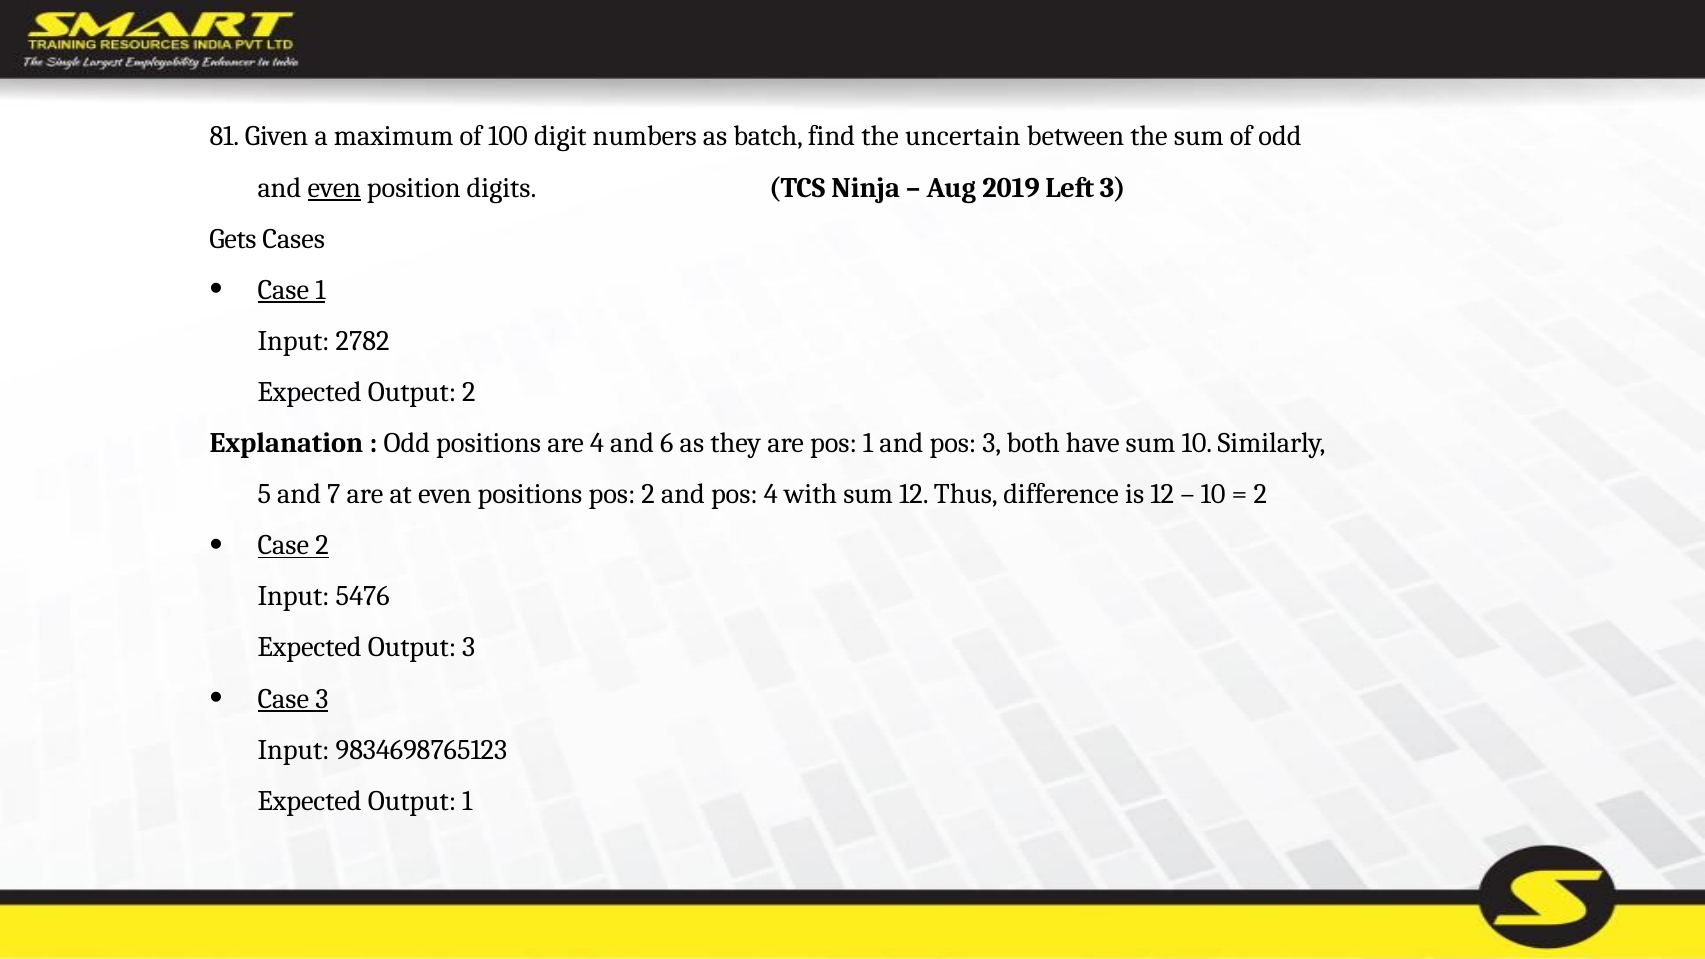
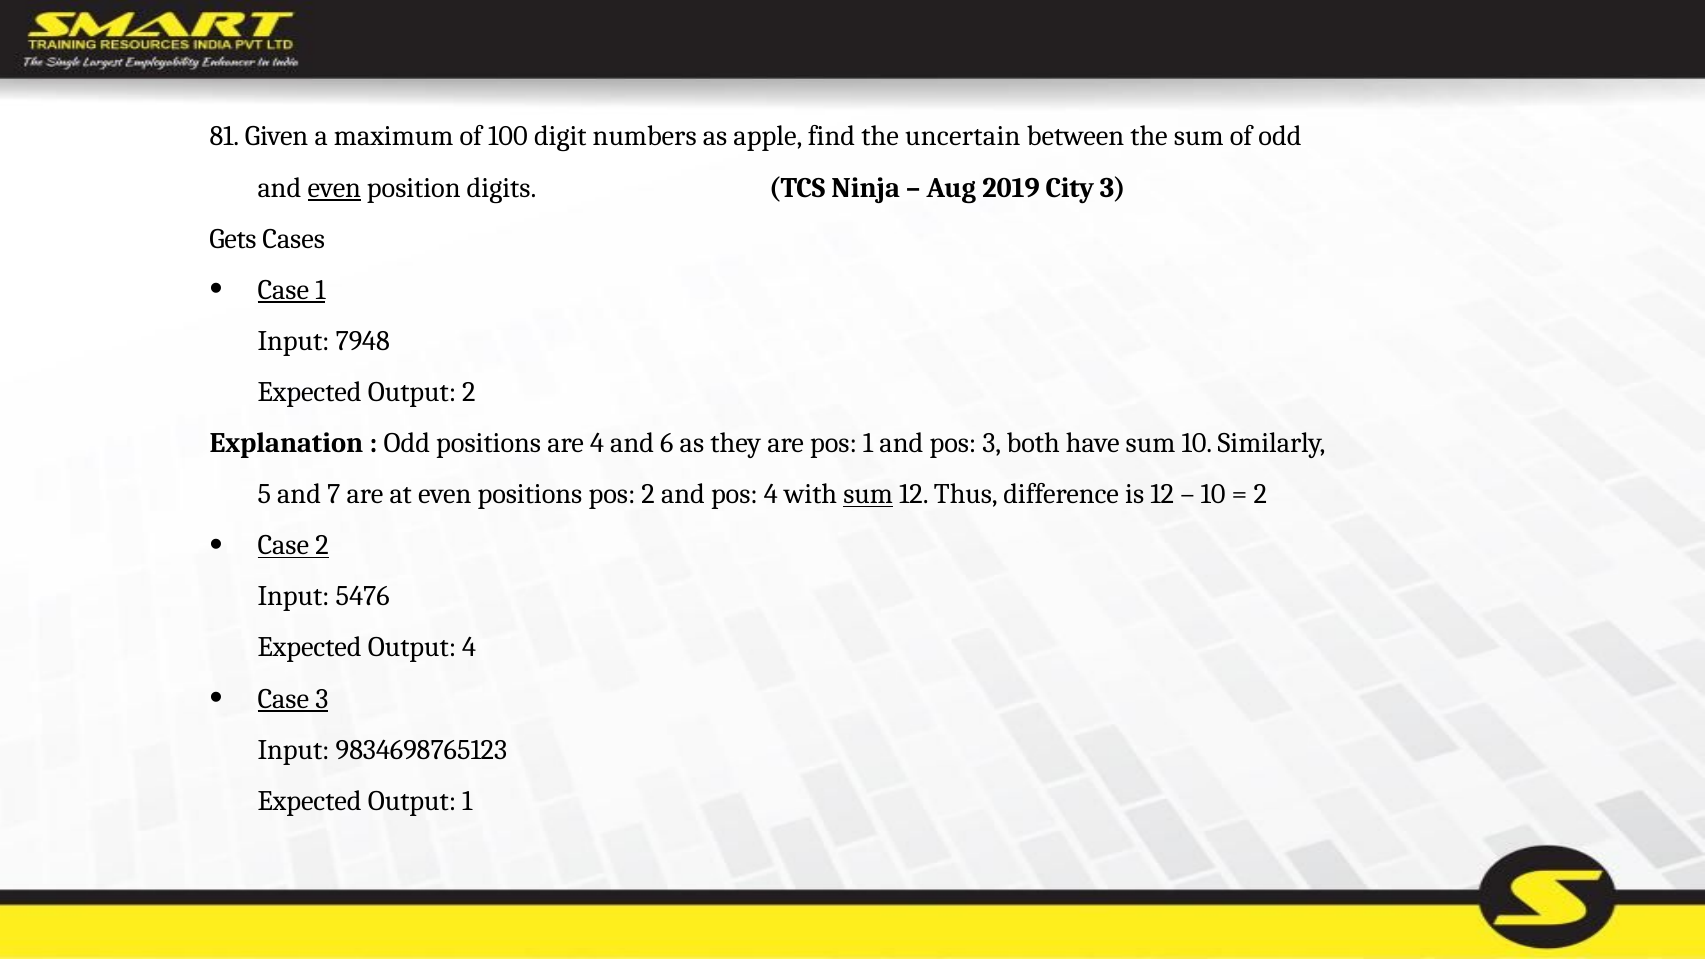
batch: batch -> apple (768, 137)
Left: Left -> City (1070, 188)
2782: 2782 -> 7948 (363, 341)
sum underline: none -> present (868, 494)
Output 3: 3 -> 4 (469, 648)
